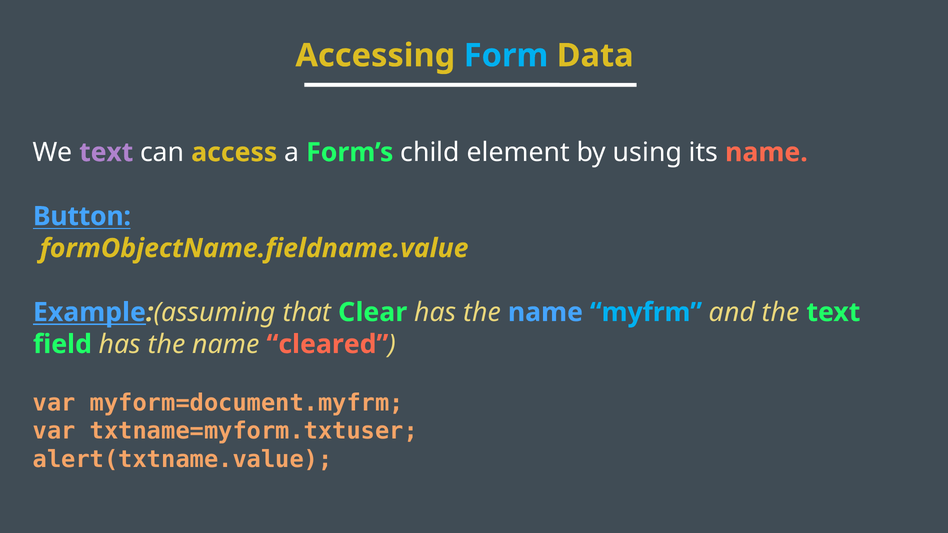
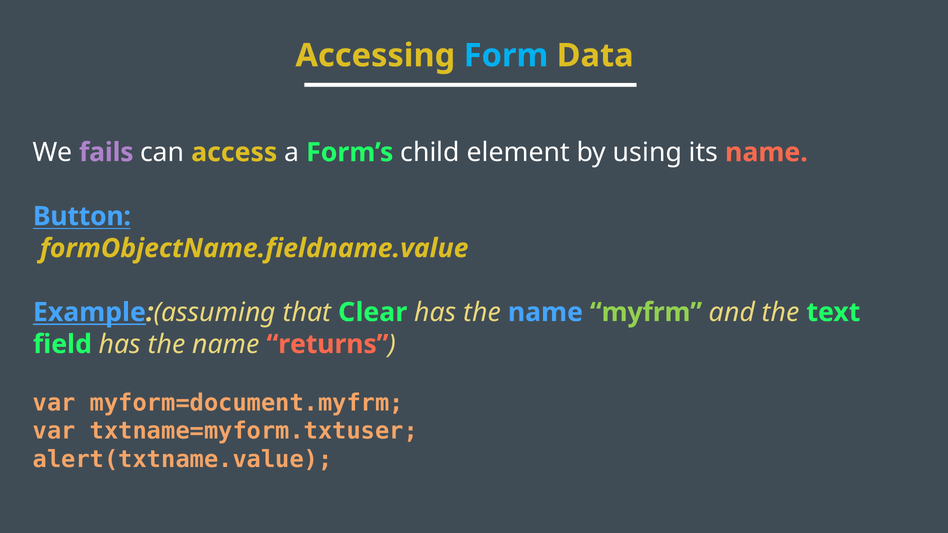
We text: text -> fails (106, 152)
myfrm colour: light blue -> light green (646, 312)
cleared: cleared -> returns (328, 344)
